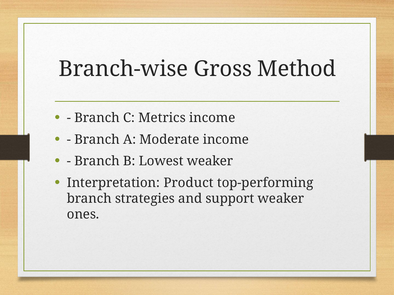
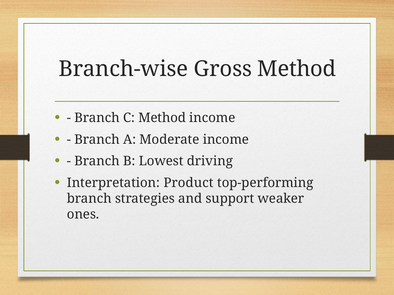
C Metrics: Metrics -> Method (162, 118)
Lowest weaker: weaker -> driving (210, 161)
